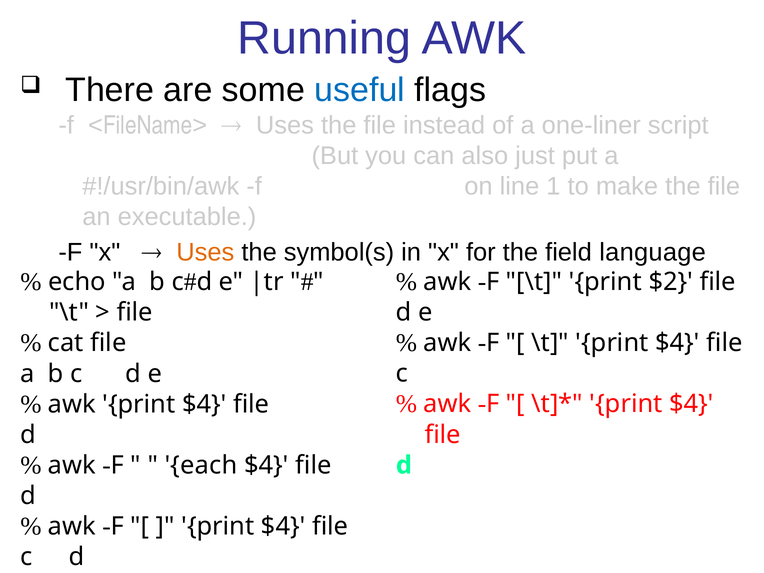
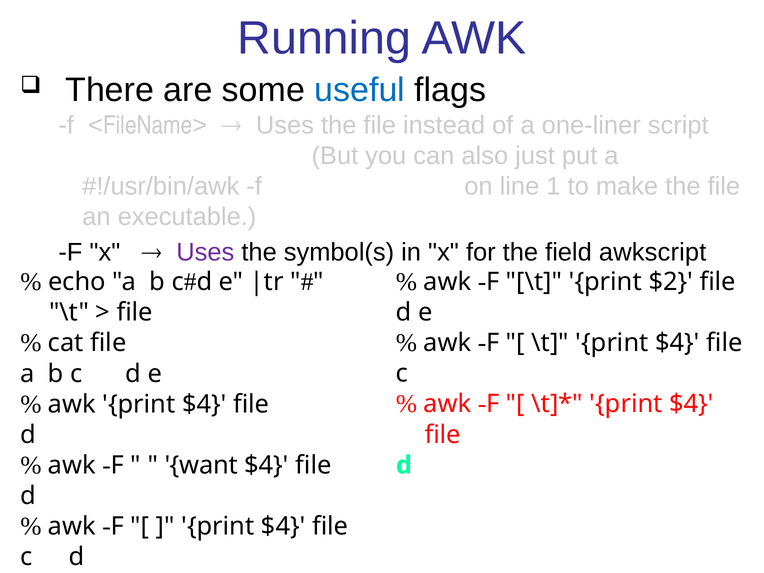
Uses colour: orange -> purple (205, 253)
language: language -> awkscript (653, 253)
each: each -> want (201, 465)
